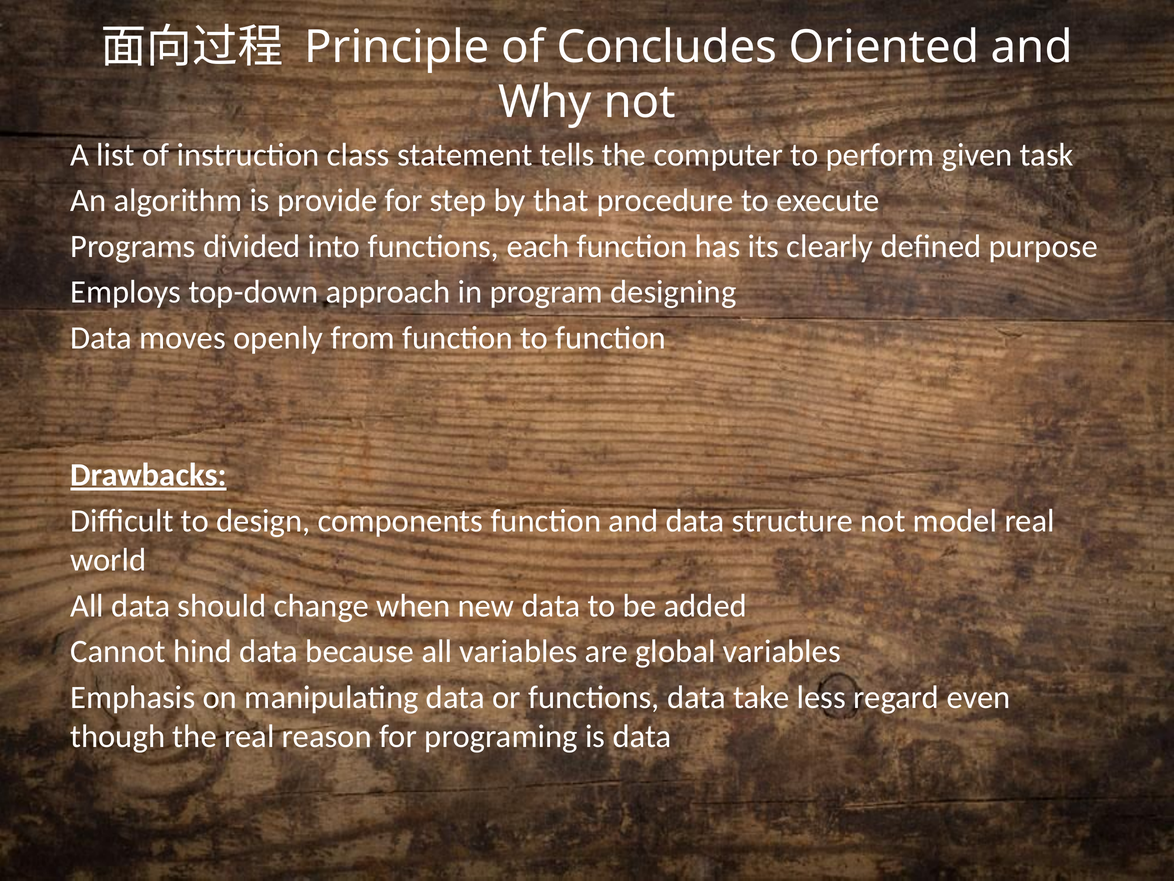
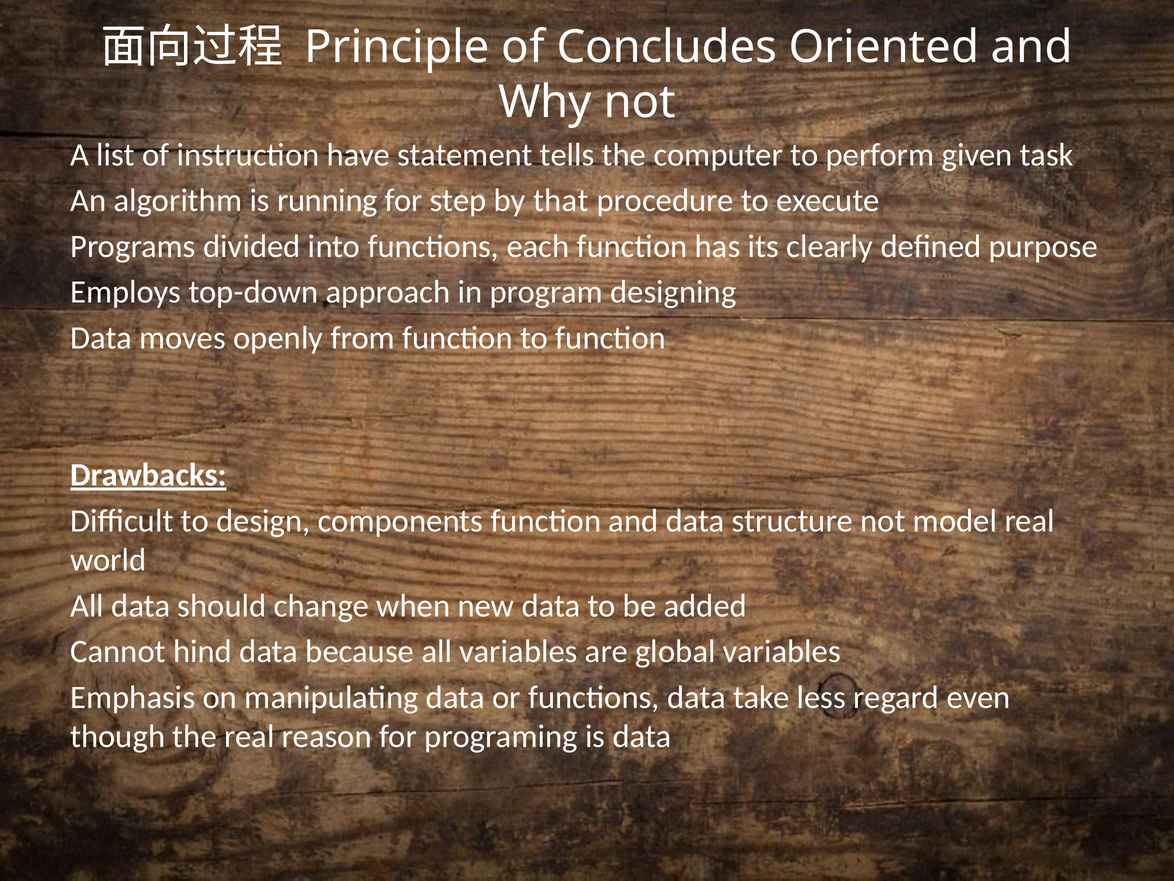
class: class -> have (358, 155)
provide: provide -> running (327, 201)
